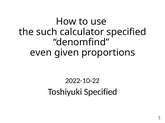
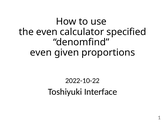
the such: such -> even (47, 32)
Toshiyuki Specified: Specified -> Interface (101, 92)
